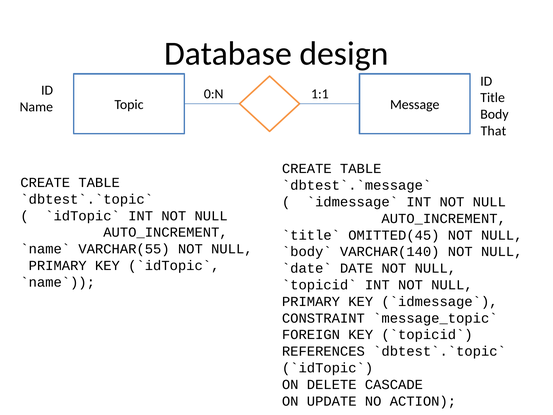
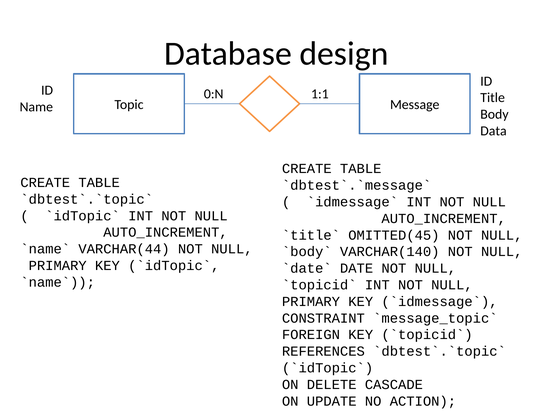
That: That -> Data (493, 131)
VARCHAR(55: VARCHAR(55 -> VARCHAR(44 (124, 249)
